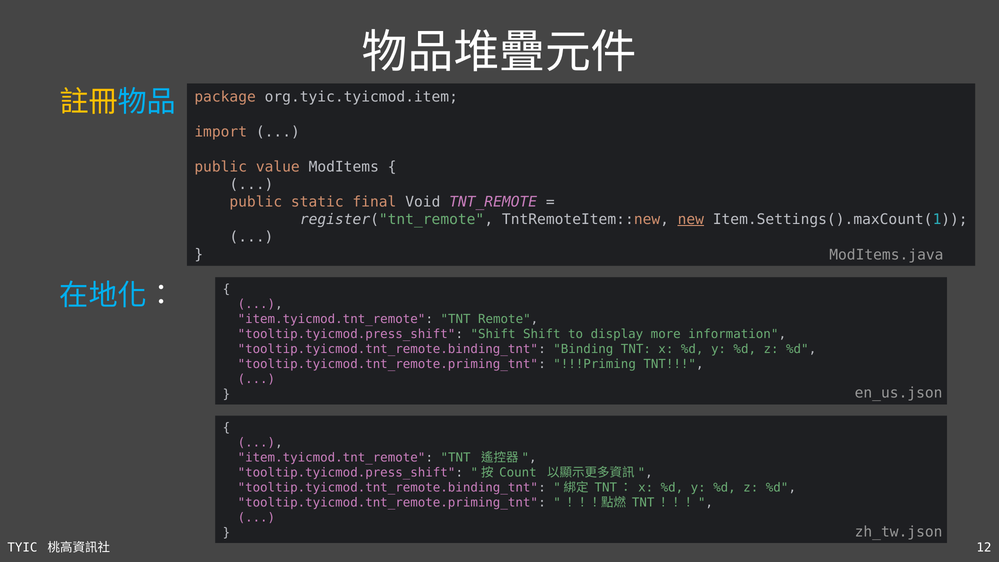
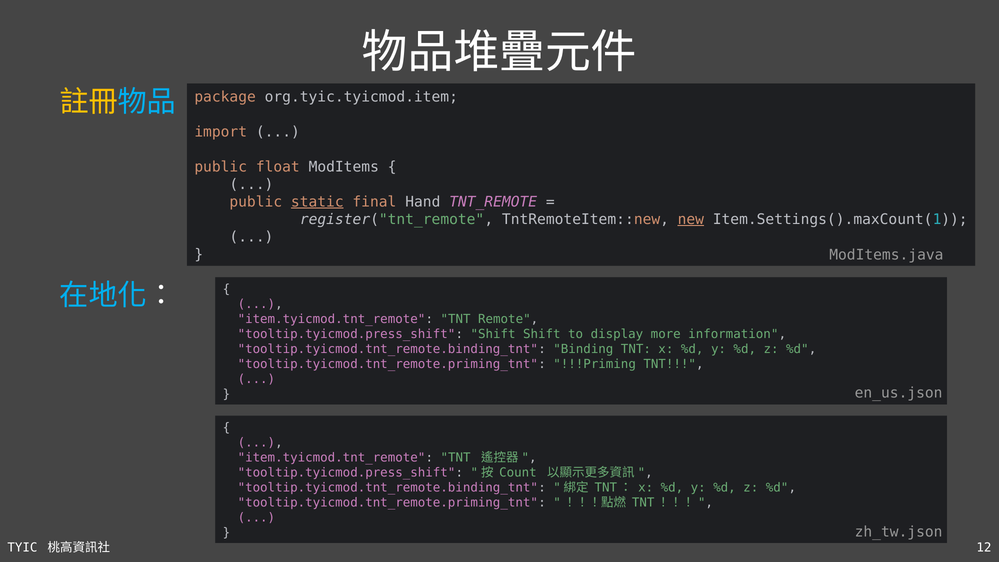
value: value -> float (278, 167)
static underline: none -> present (317, 202)
Void: Void -> Hand (423, 202)
